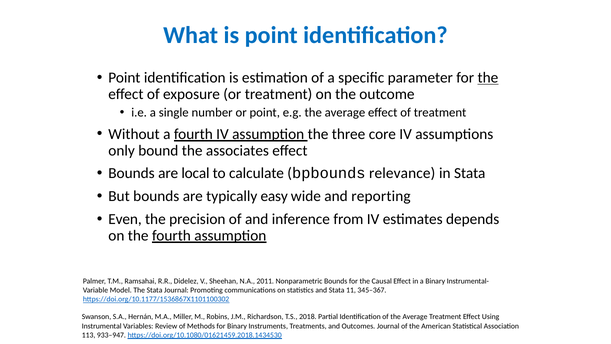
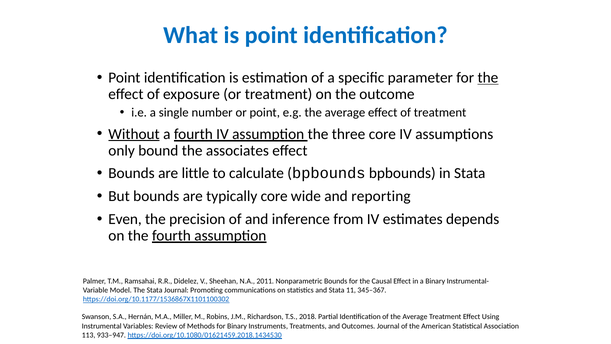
Without underline: none -> present (134, 134)
local: local -> little (195, 173)
bpbounds relevance: relevance -> bpbounds (402, 173)
typically easy: easy -> core (274, 196)
